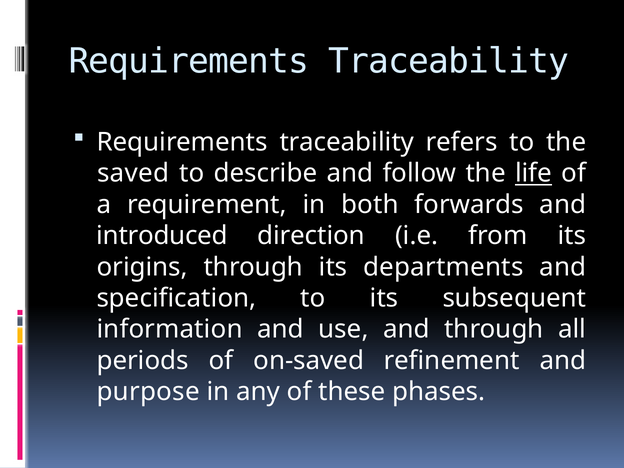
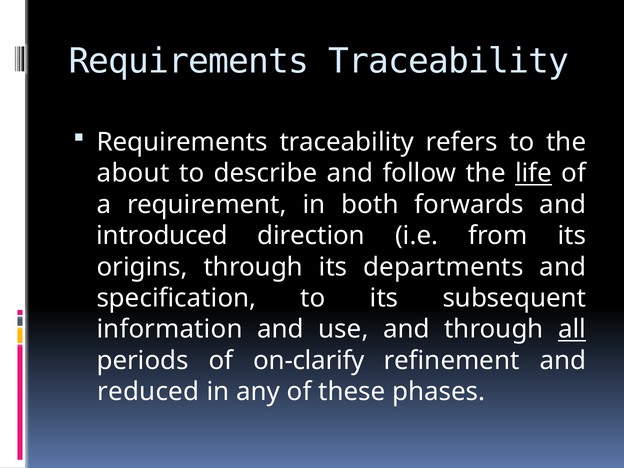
saved: saved -> about (133, 173)
all underline: none -> present (572, 329)
on-saved: on-saved -> on-clarify (309, 361)
purpose: purpose -> reduced (148, 392)
